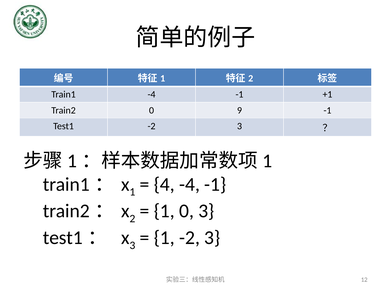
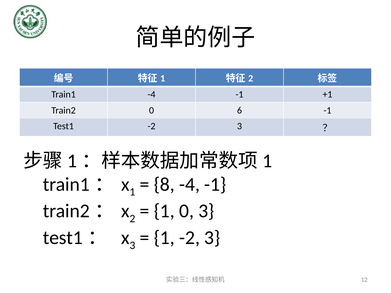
9: 9 -> 6 (239, 110)
4: 4 -> 8 (164, 185)
